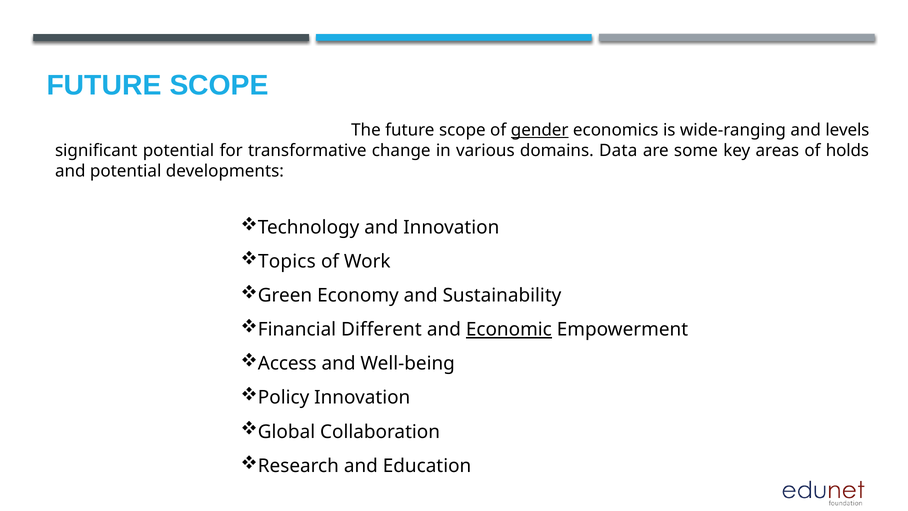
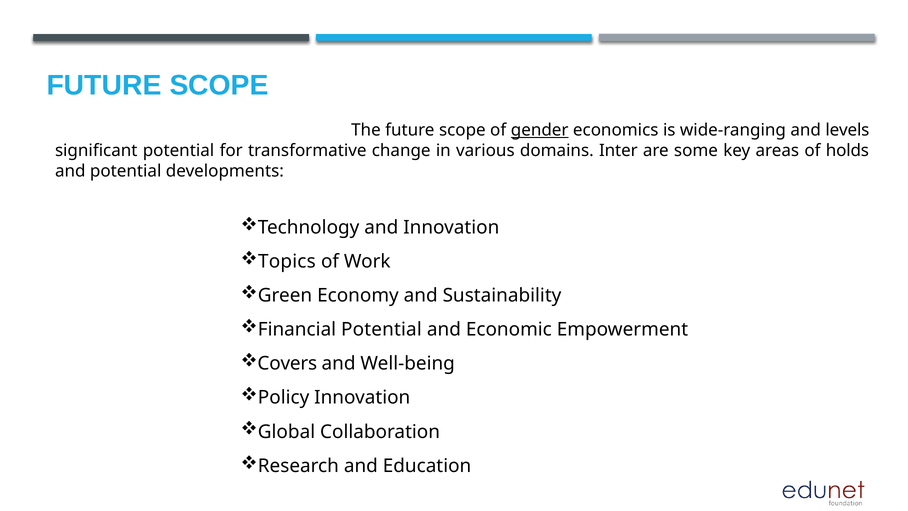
Data: Data -> Inter (618, 151)
Financial Different: Different -> Potential (381, 329)
Economic underline: present -> none (509, 329)
Access: Access -> Covers (287, 363)
